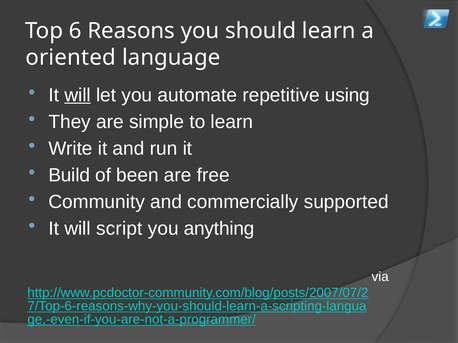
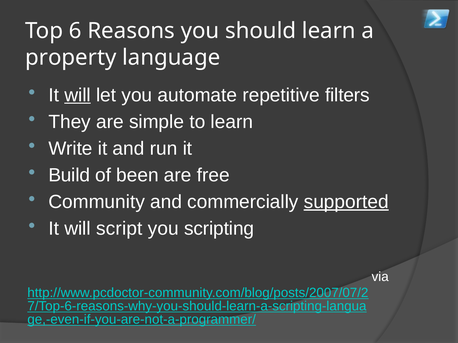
oriented: oriented -> property (71, 58)
using: using -> filters (347, 95)
supported underline: none -> present (346, 202)
anything: anything -> scripting (219, 229)
